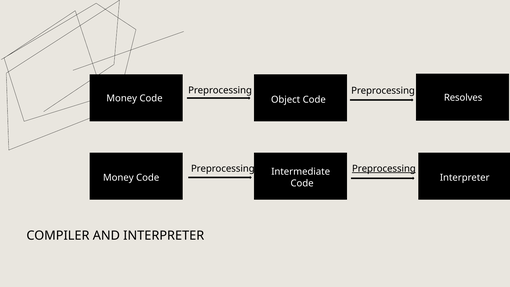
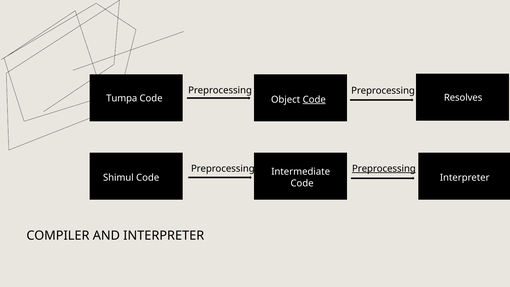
Money: Money -> Tumpa (122, 98)
Code underline: none -> present (314, 100)
Money: Money -> Shimul (118, 178)
